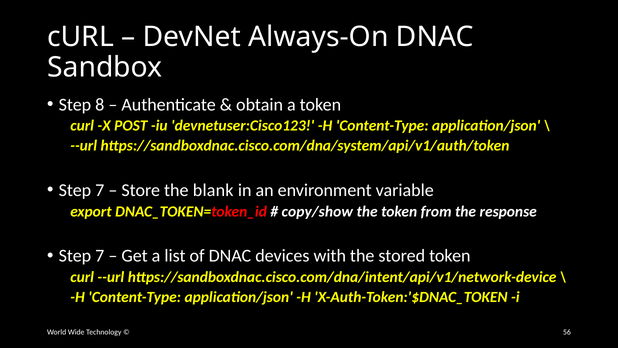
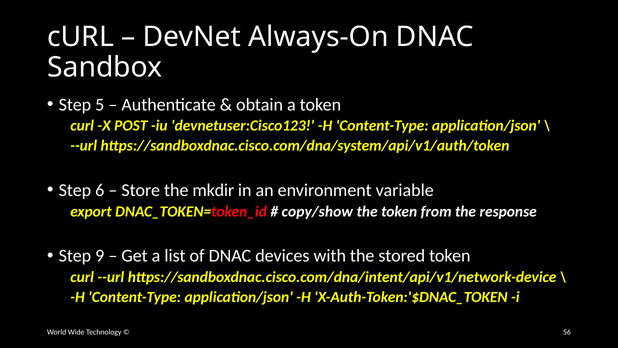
8: 8 -> 5 (100, 104)
7: 7 -> 6 (100, 190)
blank: blank -> mkdir (213, 190)
7: 7 -> 9 (100, 256)
